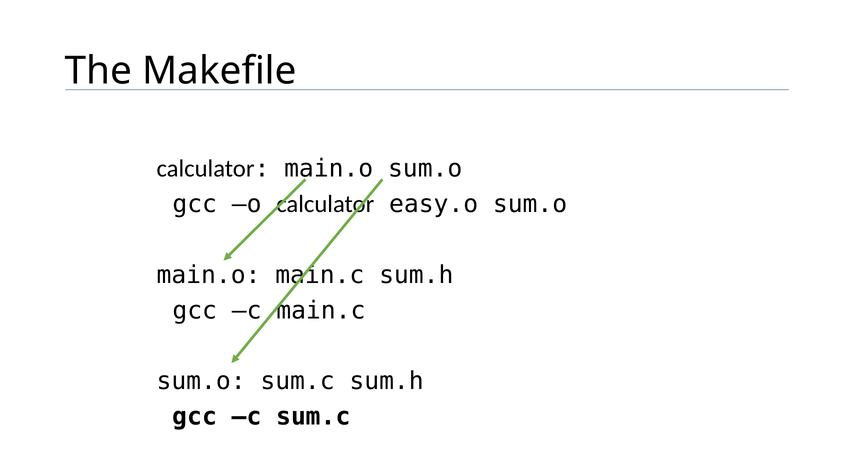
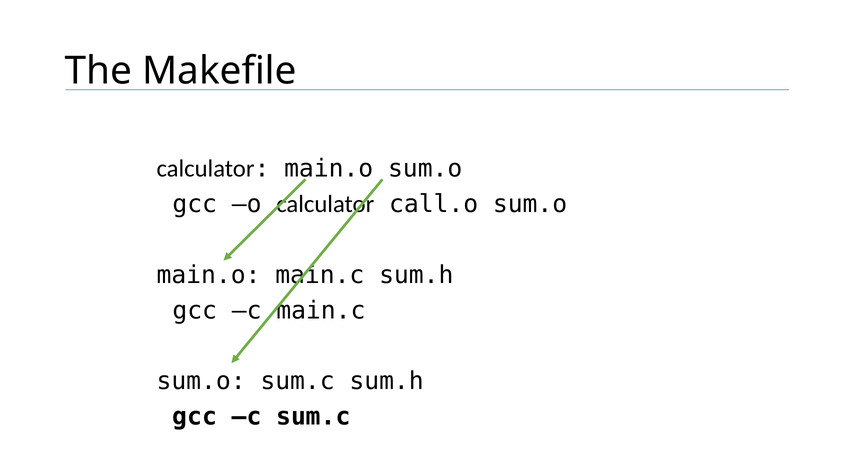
easy.o: easy.o -> call.o (434, 204)
